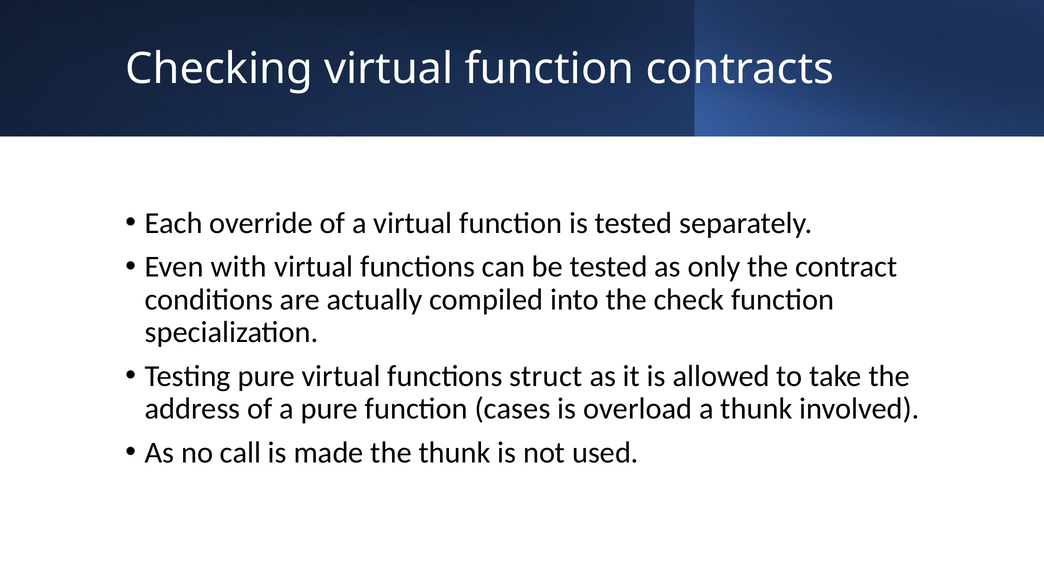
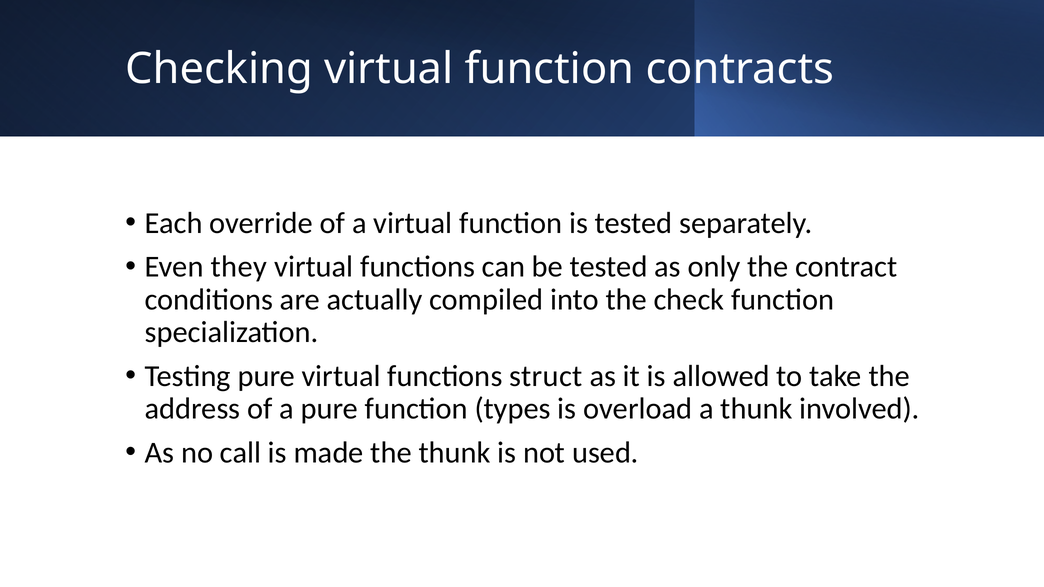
with: with -> they (239, 267)
cases: cases -> types (513, 409)
